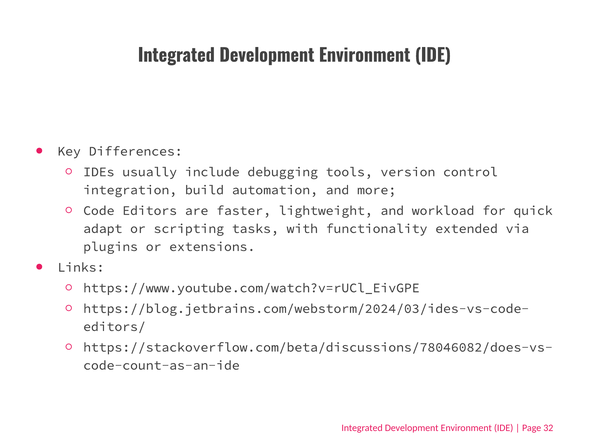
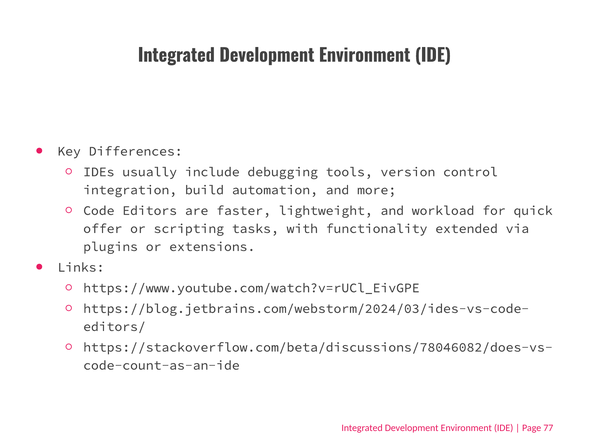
adapt: adapt -> offer (103, 228)
32: 32 -> 77 (548, 428)
